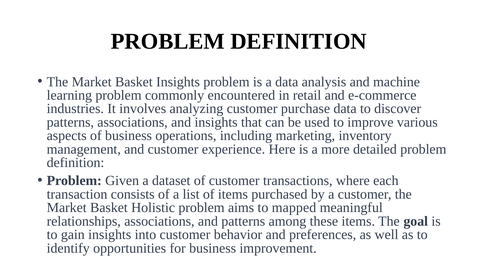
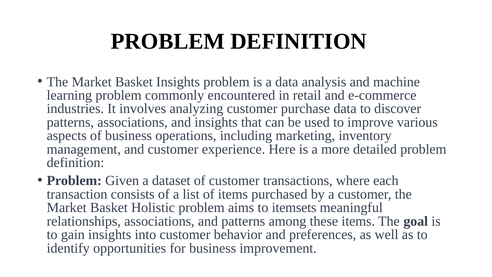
mapped: mapped -> itemsets (294, 208)
